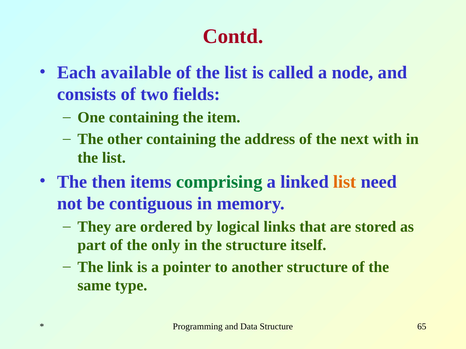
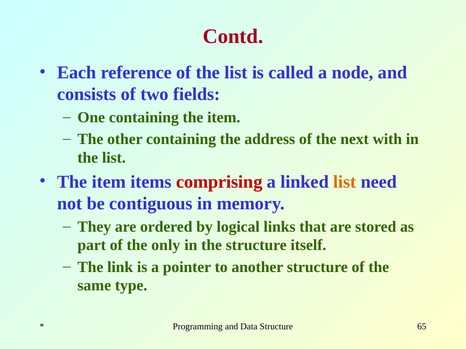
available: available -> reference (136, 73)
then: then -> item (109, 182)
comprising colour: green -> red (219, 182)
